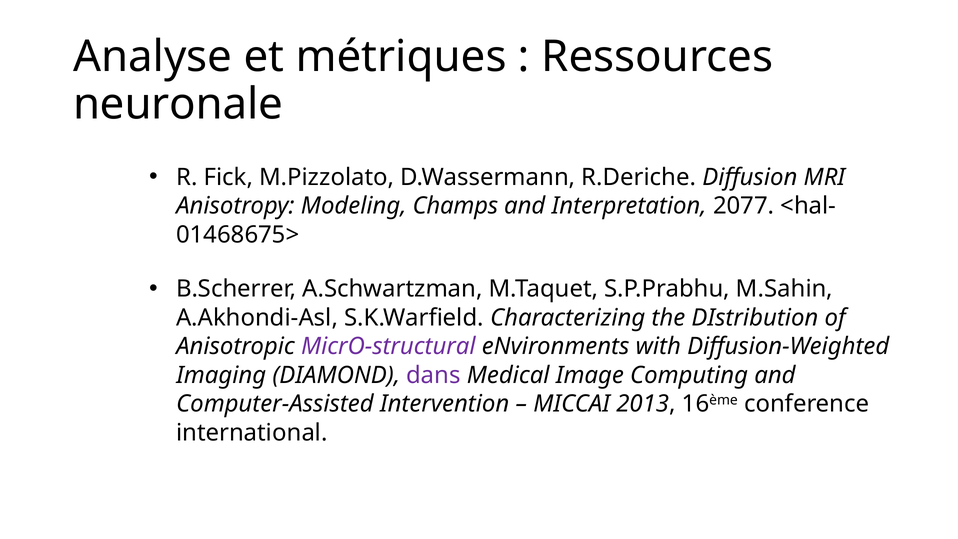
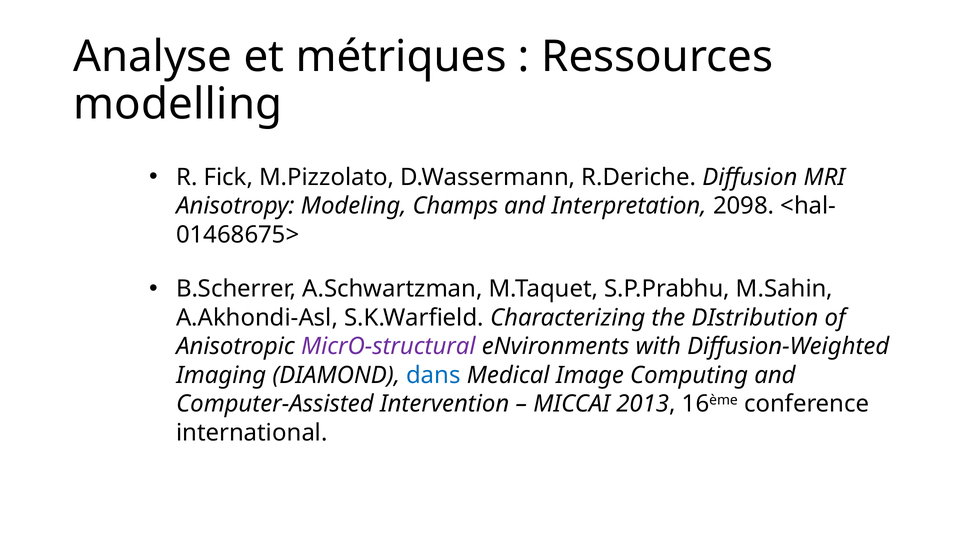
neuronale: neuronale -> modelling (178, 104)
2077: 2077 -> 2098 (744, 206)
dans colour: purple -> blue (433, 375)
